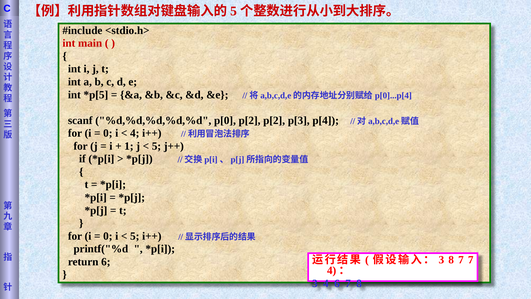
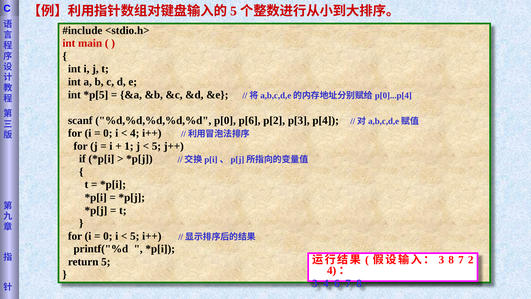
p[0 p[2: p[2 -> p[6 (250, 120)
7 7: 7 -> 2 (471, 260)
return 6: 6 -> 5 (106, 262)
